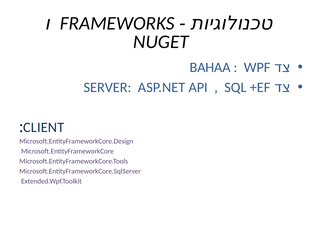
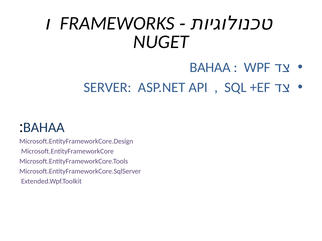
CLIENT: CLIENT -> BAHAA (44, 128)
